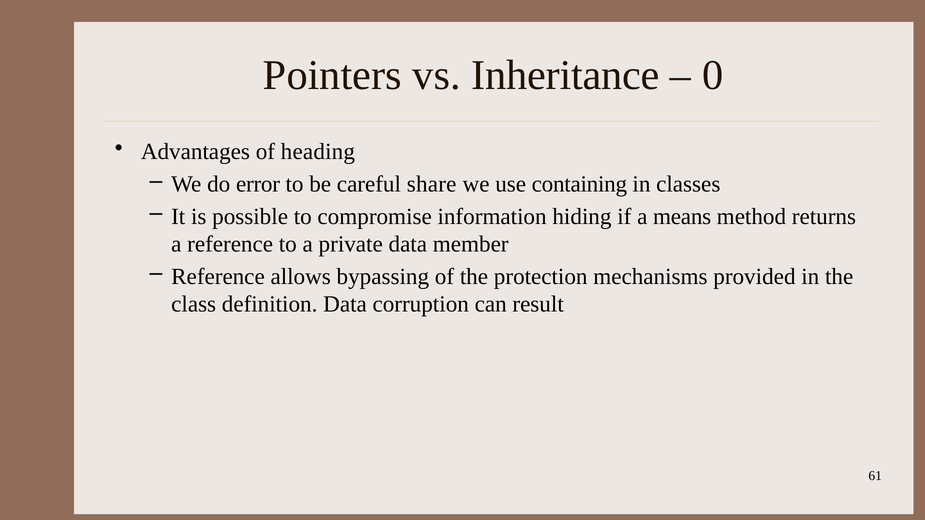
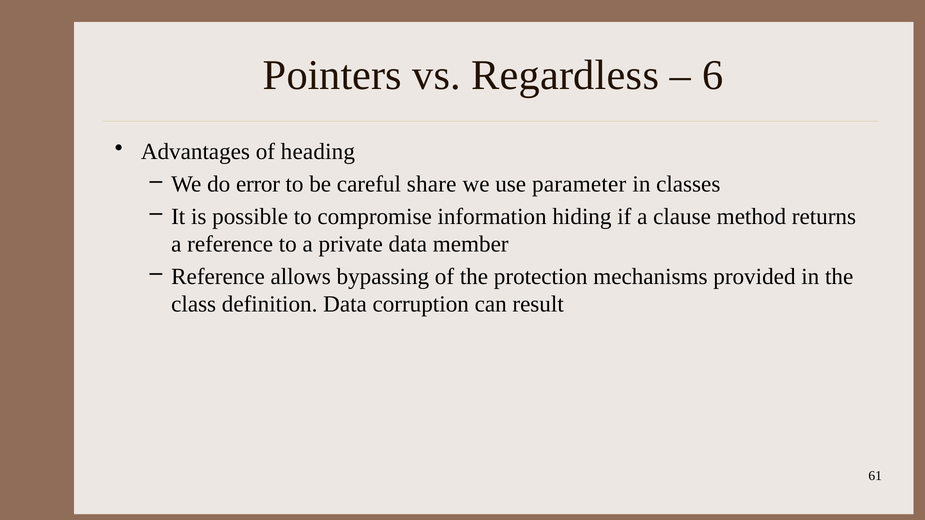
Inheritance: Inheritance -> Regardless (565, 75)
0: 0 -> 6 (713, 75)
containing: containing -> parameter (579, 184)
means: means -> clause (682, 217)
